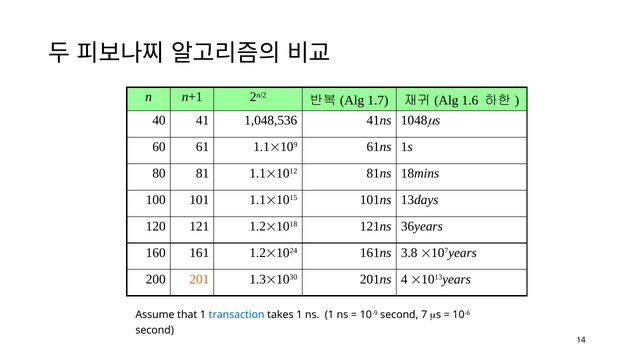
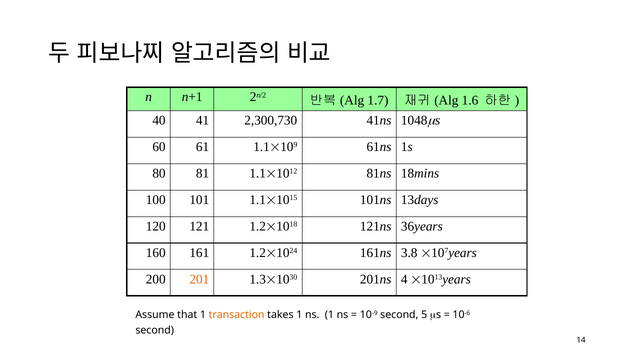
1,048,536: 1,048,536 -> 2,300,730 (271, 120)
transaction colour: blue -> orange (237, 314)
7: 7 -> 5 (424, 314)
